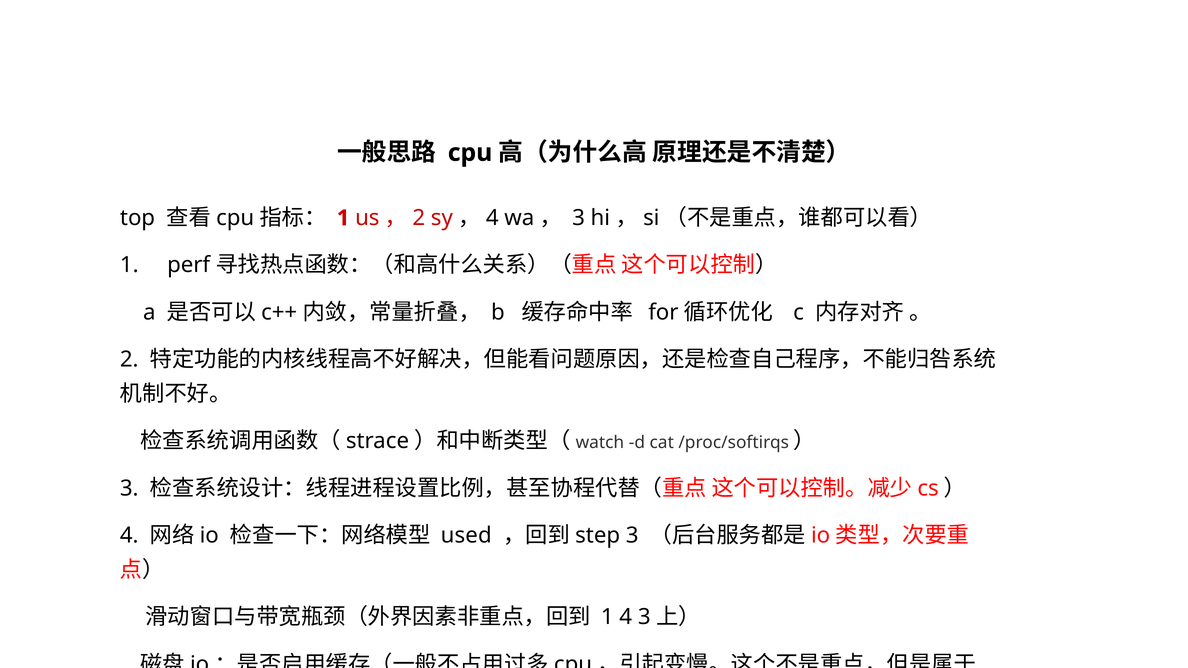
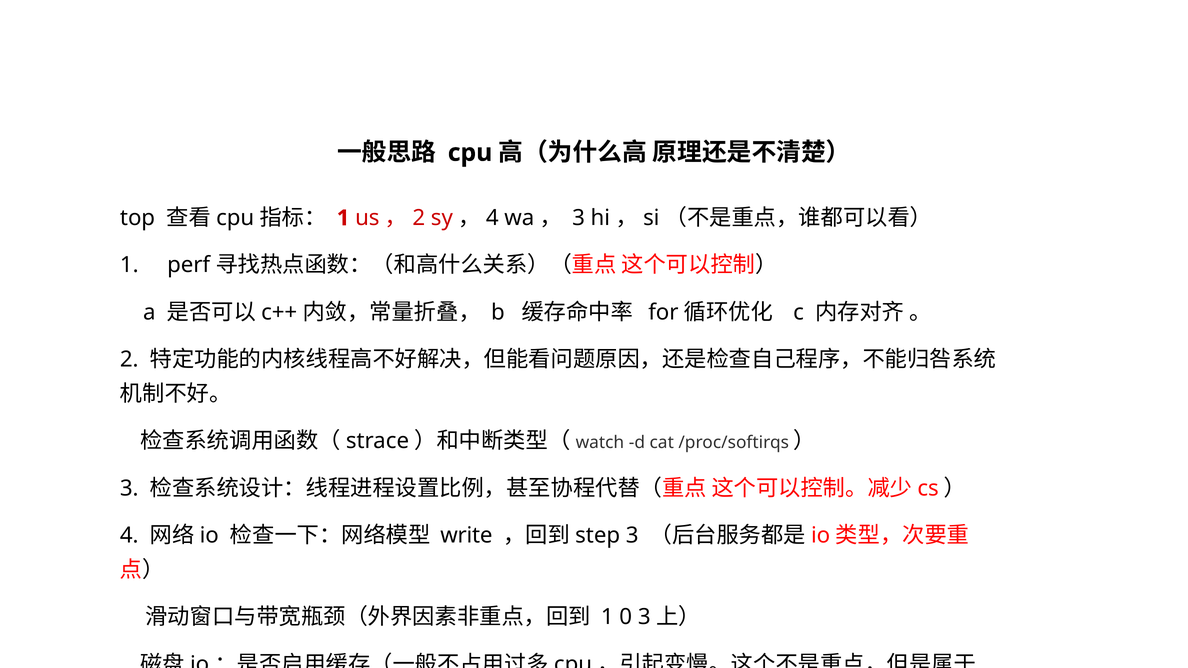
used: used -> write (466, 535)
1 4: 4 -> 0 (626, 617)
